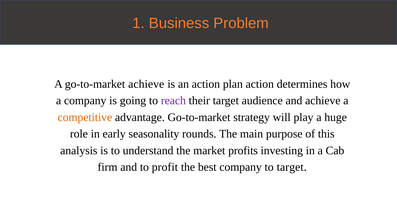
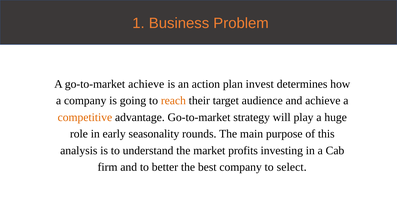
plan action: action -> invest (260, 84)
reach colour: purple -> orange (173, 101)
profit: profit -> better (165, 167)
to target: target -> select (292, 167)
